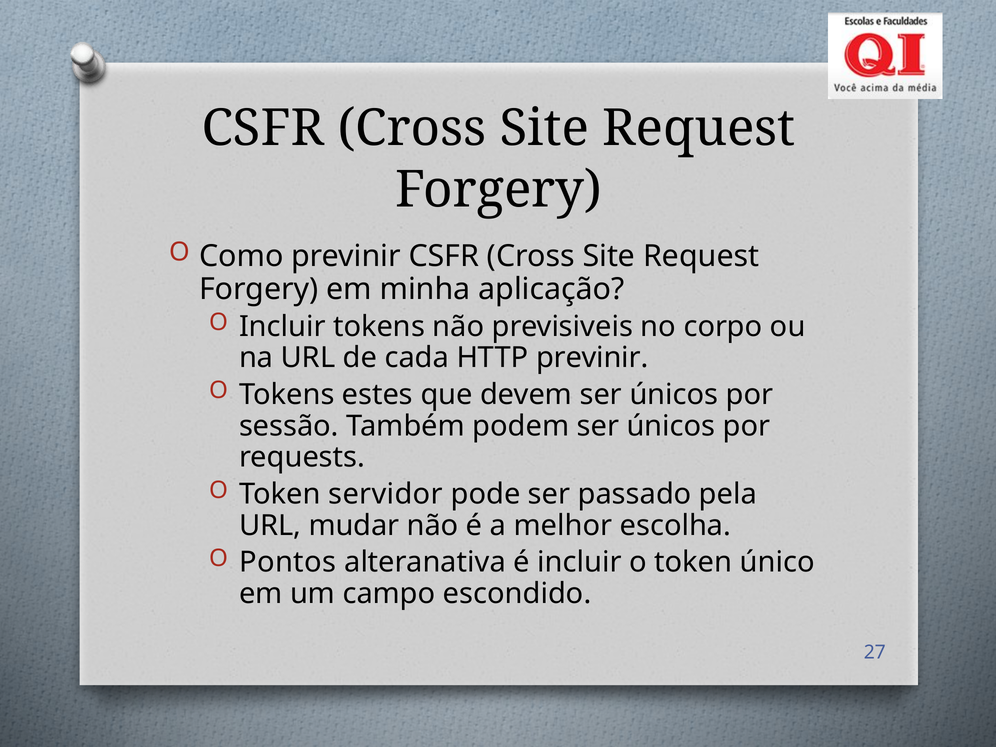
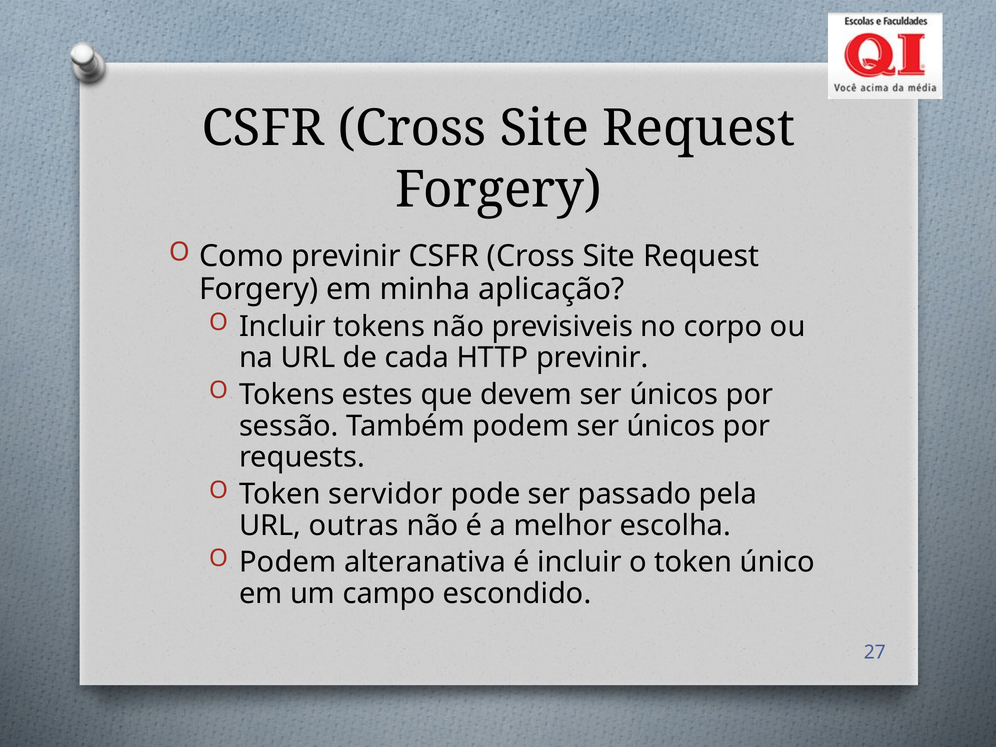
mudar: mudar -> outras (354, 526)
O Pontos: Pontos -> Podem (288, 562)
